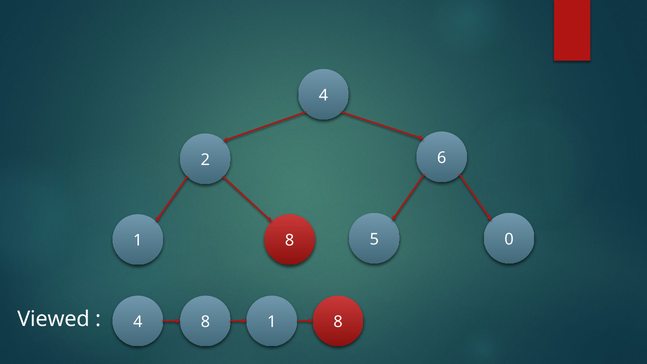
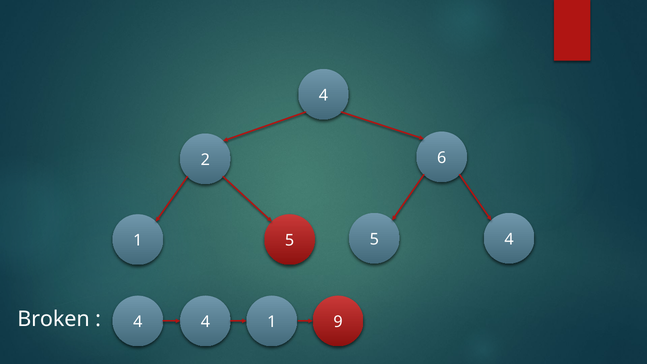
5 0: 0 -> 4 (509, 239)
8: 8 -> 5 (290, 240)
Viewed: Viewed -> Broken (54, 319)
4 8: 8 -> 4 (205, 322)
8: 8 -> 9 (338, 322)
